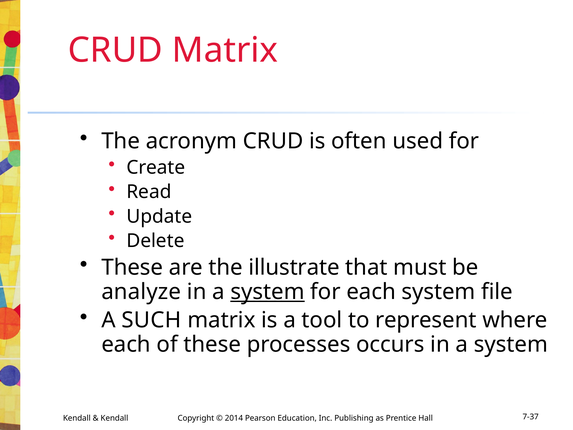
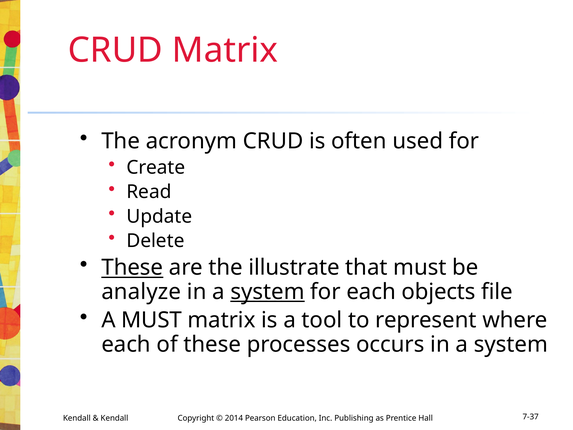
These underline: none -> present (132, 267)
each system: system -> objects (439, 292)
A SUCH: SUCH -> MUST (152, 320)
